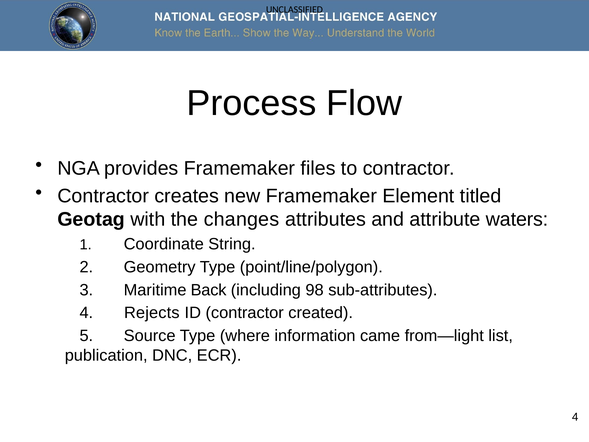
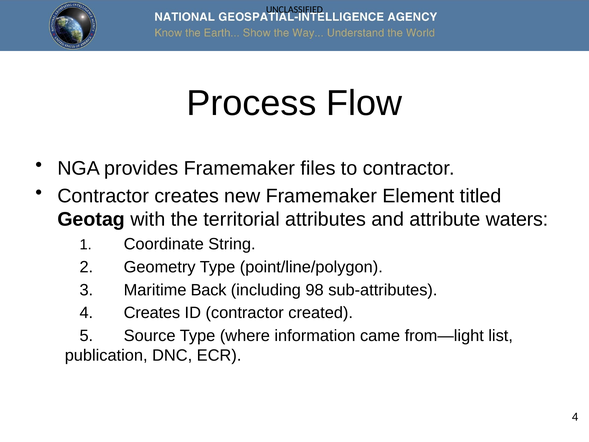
changes: changes -> territorial (242, 219)
4 Rejects: Rejects -> Creates (152, 313)
